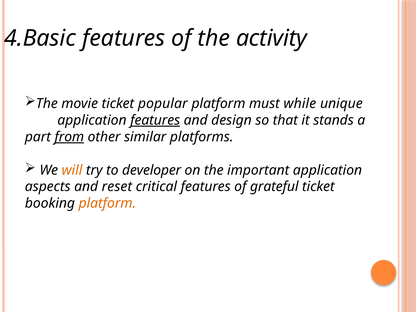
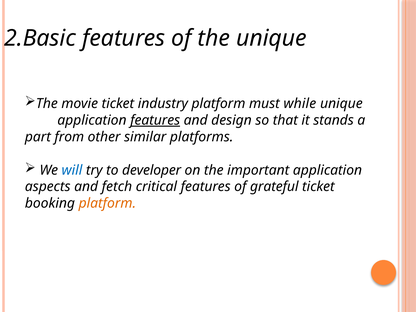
4.Basic: 4.Basic -> 2.Basic (40, 38)
the activity: activity -> unique (271, 38)
popular: popular -> industry (163, 104)
from underline: present -> none (69, 137)
will colour: orange -> blue (72, 170)
reset: reset -> fetch (117, 187)
